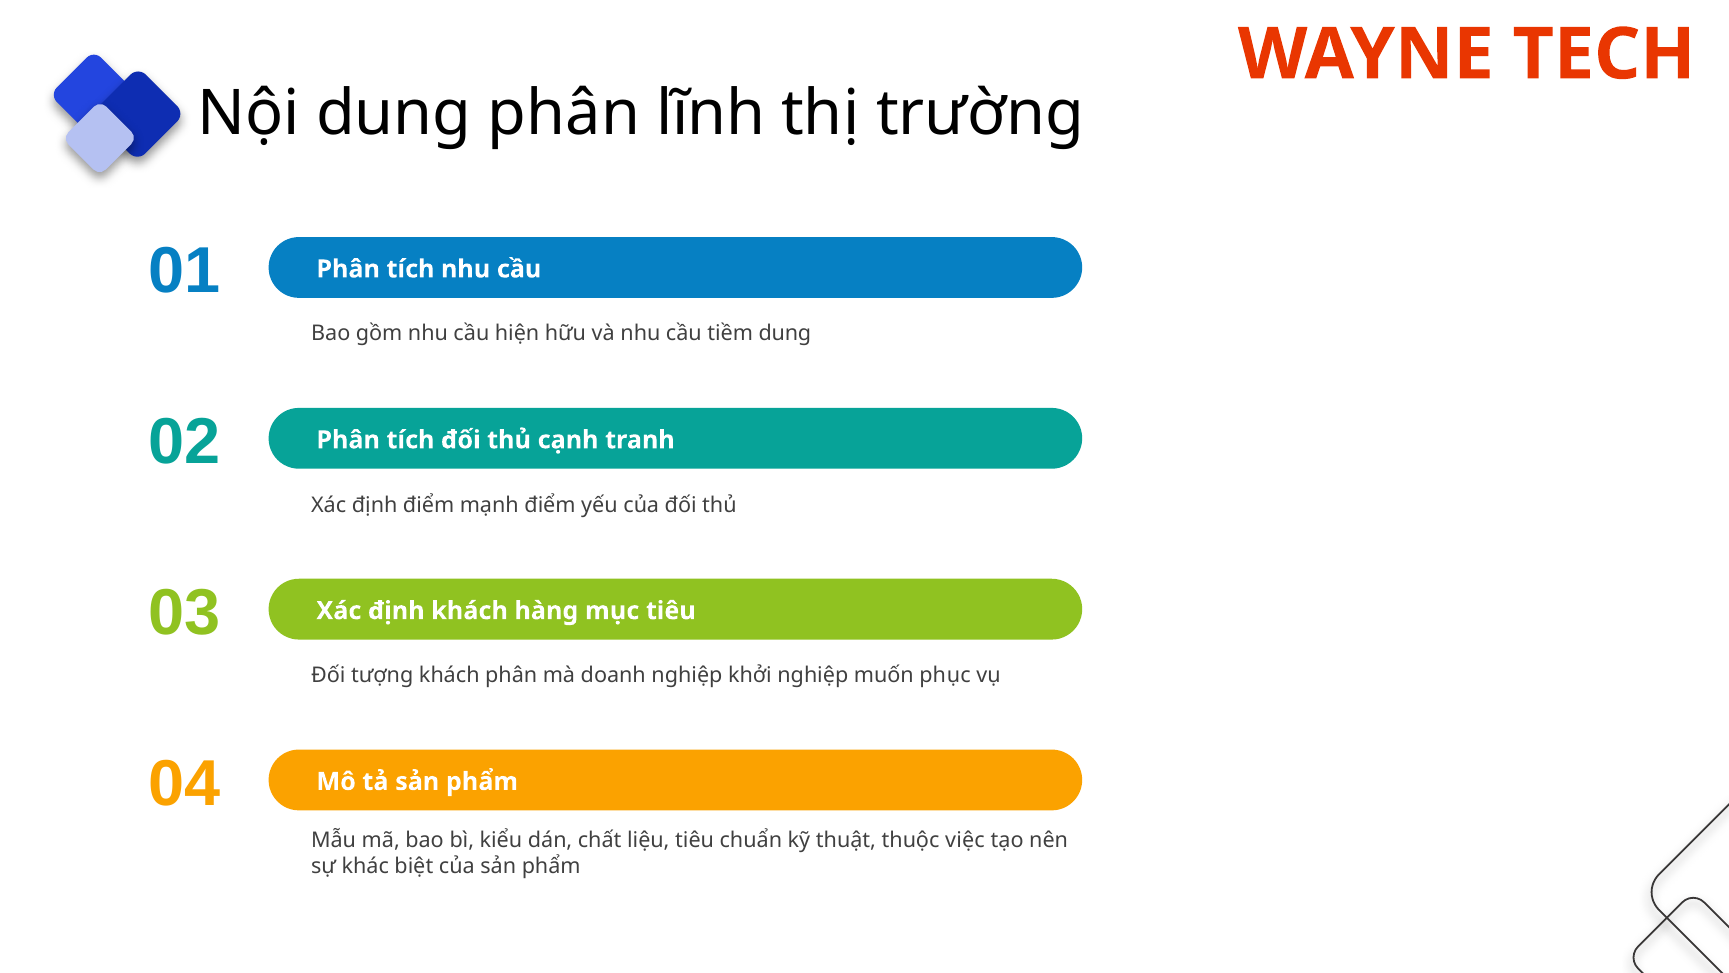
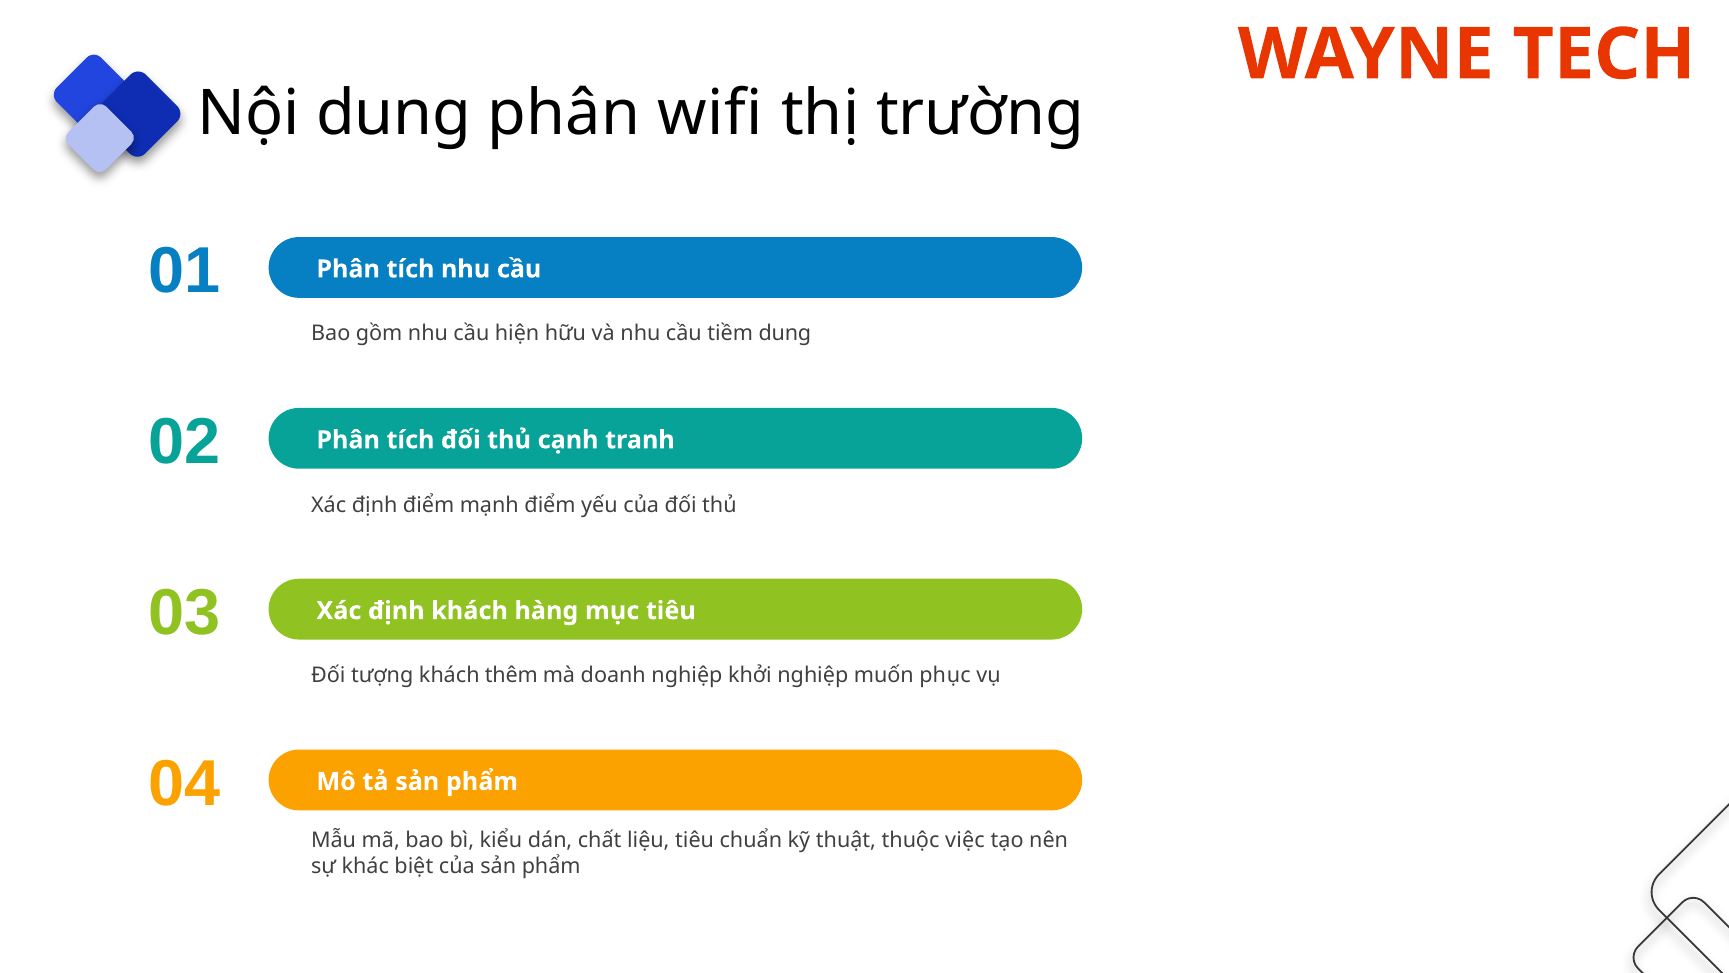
lĩnh: lĩnh -> wifi (710, 114)
khách phân: phân -> thêm (511, 675)
